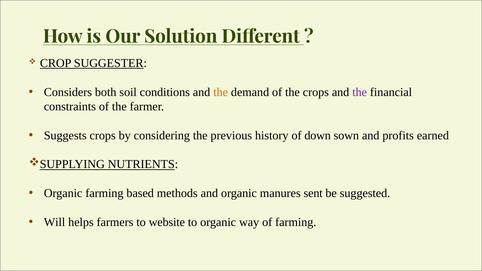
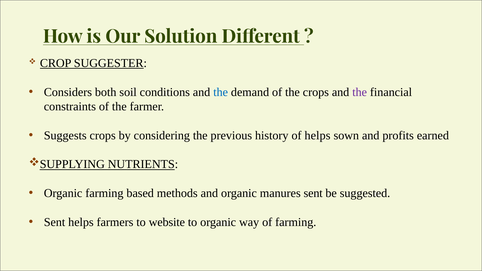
the colour: orange -> blue (221, 92)
of down: down -> helps (318, 135)
Will: Will -> Sent (55, 222)
